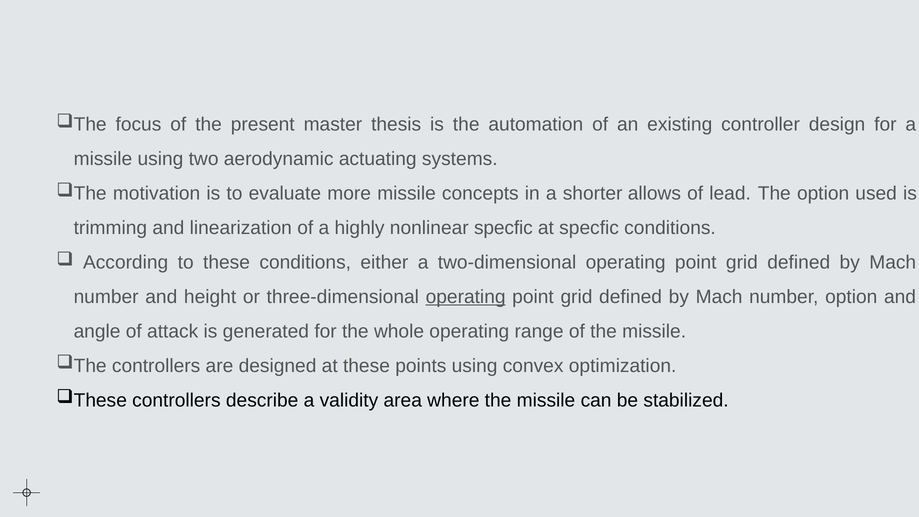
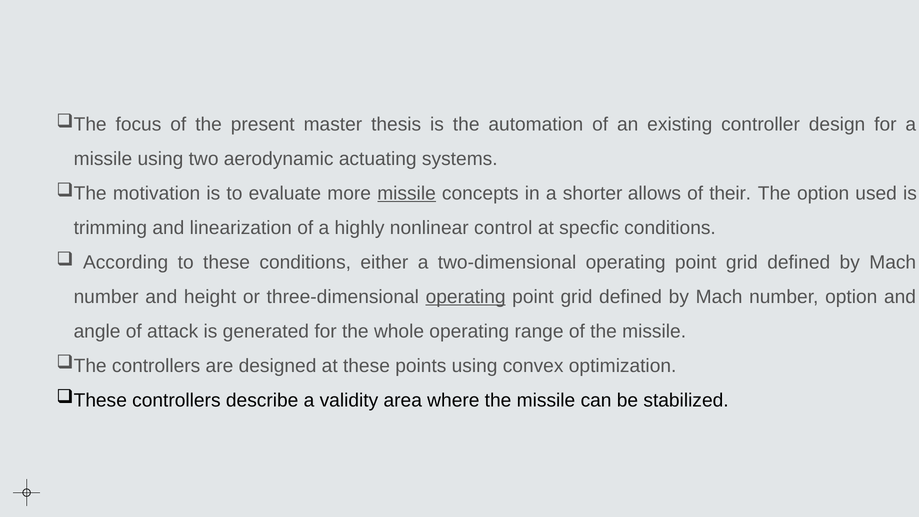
missile underline: none -> present (407, 193)
lead: lead -> their (730, 193)
nonlinear specfic: specfic -> control (503, 228)
